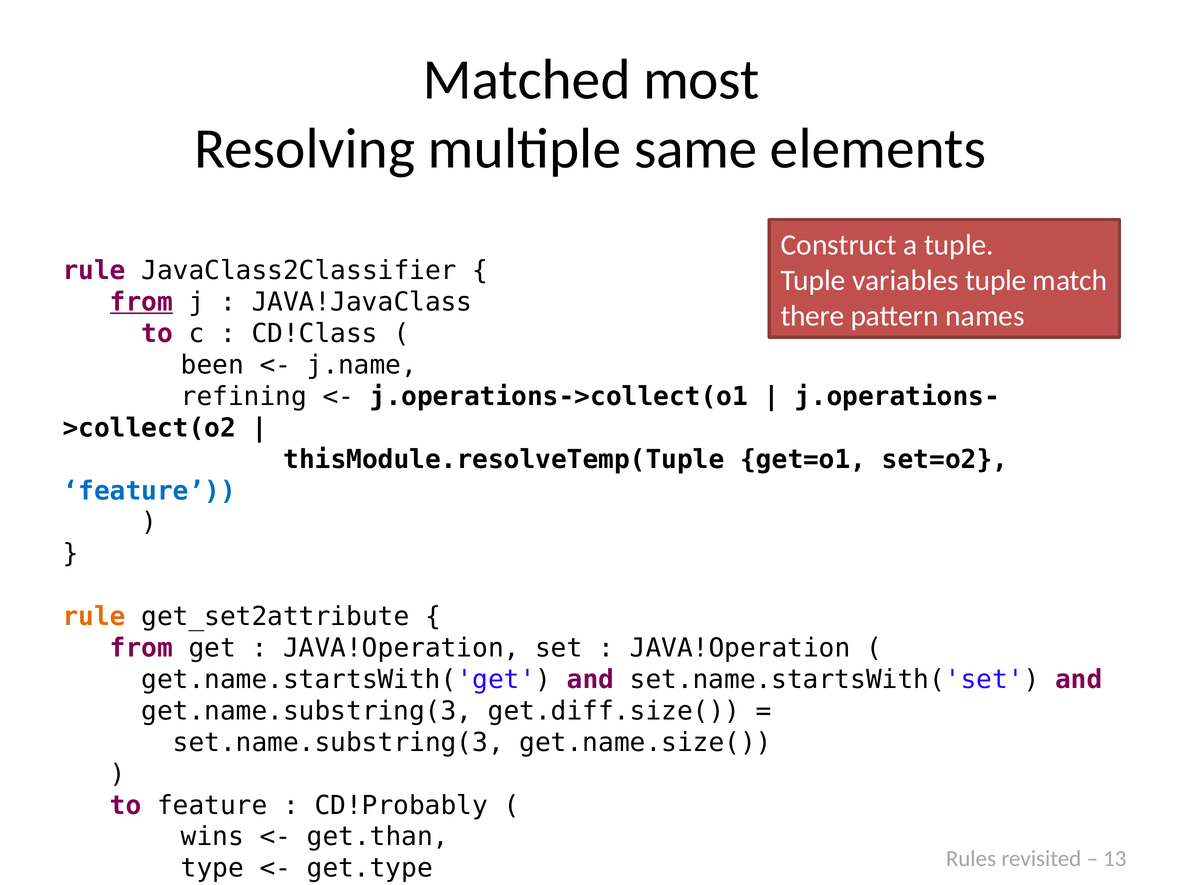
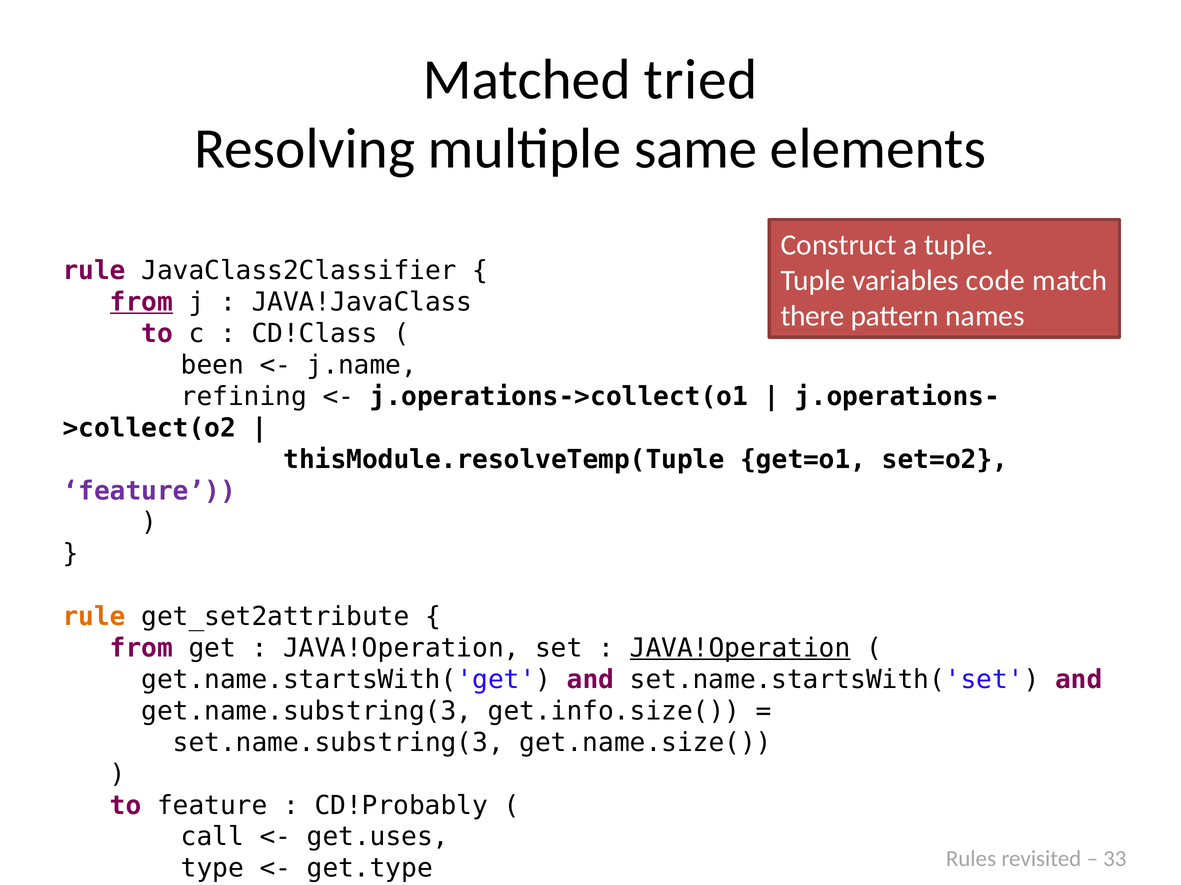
most: most -> tried (701, 80)
variables tuple: tuple -> code (996, 281)
feature colour: blue -> purple (149, 491)
JAVA!Operation underline: none -> present (740, 649)
get.diff.size(: get.diff.size( -> get.info.size( (614, 712)
wins: wins -> call (212, 838)
get.than: get.than -> get.uses (378, 838)
13: 13 -> 33 (1115, 859)
